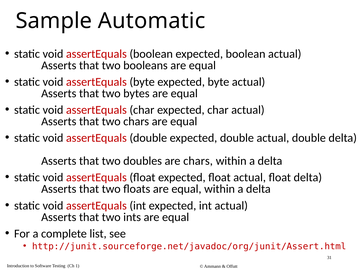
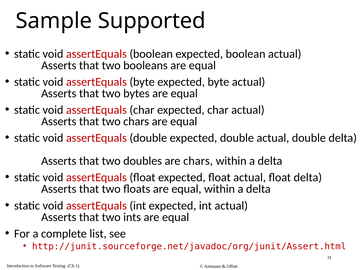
Automatic: Automatic -> Supported (152, 21)
